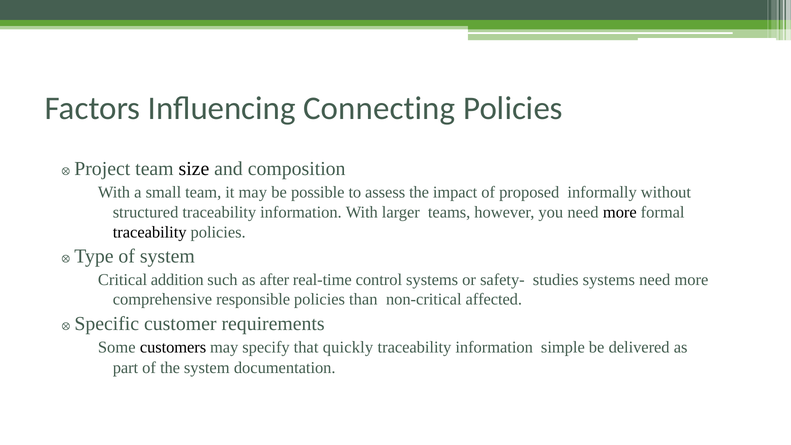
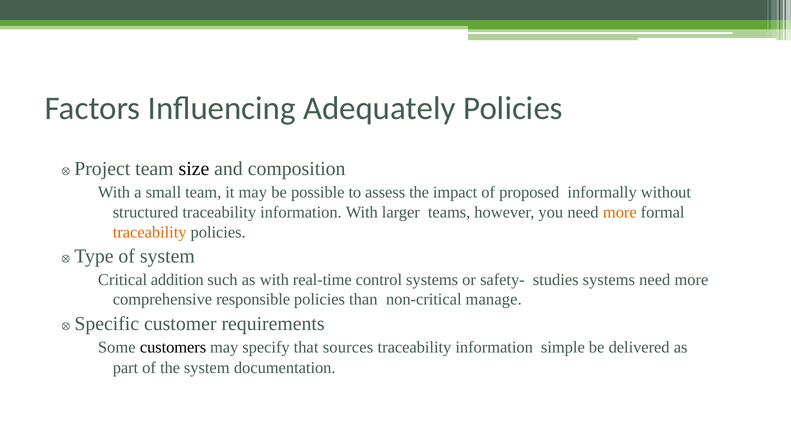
Connecting: Connecting -> Adequately (379, 108)
more colour: black -> orange (620, 212)
traceability colour: black -> orange (150, 232)
as after: after -> with (274, 280)
affected: affected -> manage (494, 299)
quickly: quickly -> sources (348, 347)
